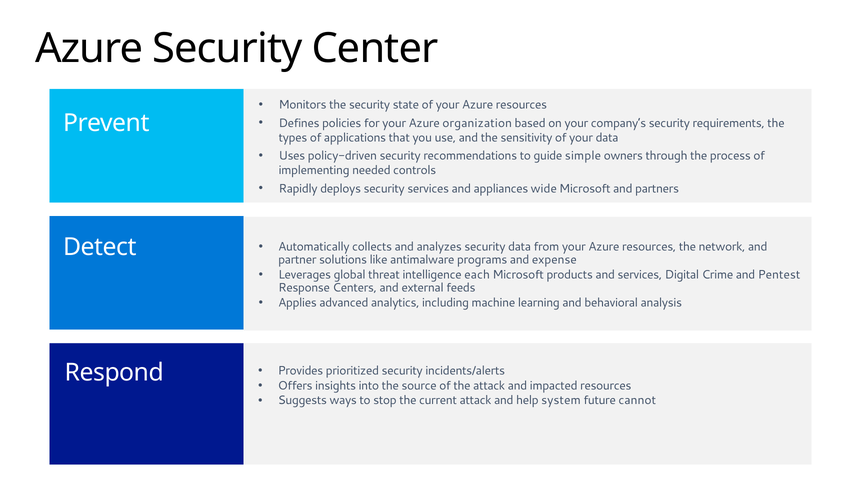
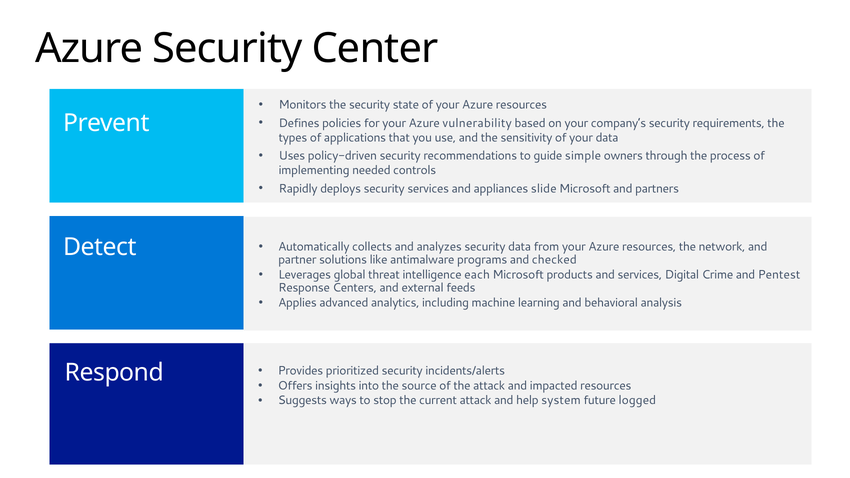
organization: organization -> vulnerability (477, 123)
wide: wide -> slide (544, 189)
expense: expense -> checked (554, 260)
cannot: cannot -> logged (637, 401)
